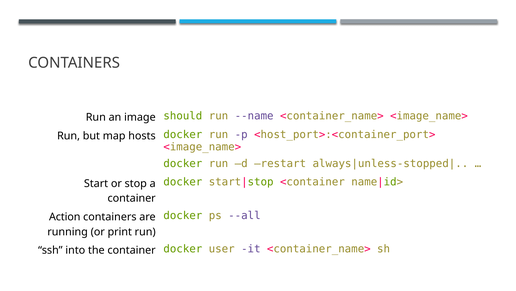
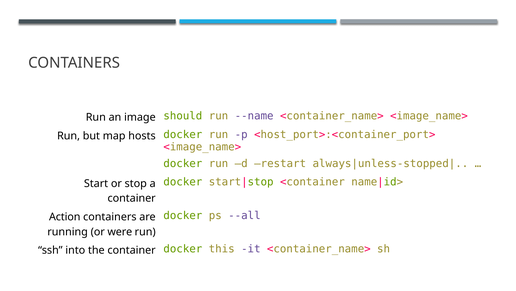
print: print -> were (120, 231)
user: user -> this (222, 248)
